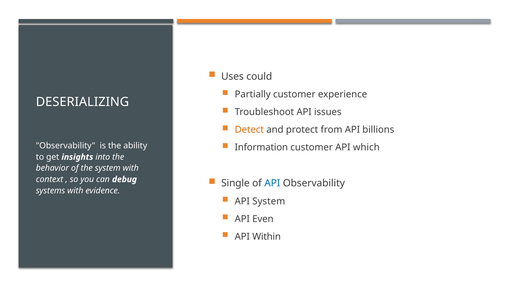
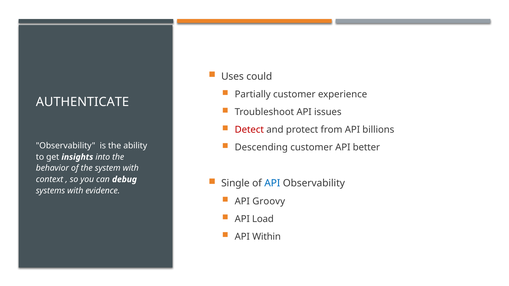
DESERIALIZING: DESERIALIZING -> AUTHENTICATE (82, 102)
Detect colour: orange -> red (249, 130)
Information: Information -> Descending (261, 148)
which: which -> better (366, 148)
API System: System -> Groovy (269, 201)
Even: Even -> Load (263, 219)
